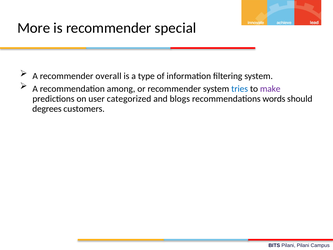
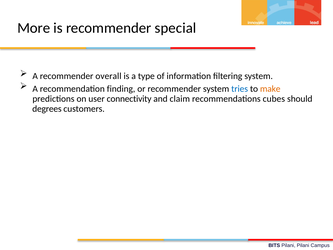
among: among -> finding (121, 89)
make colour: purple -> orange (270, 89)
categorized: categorized -> connectivity (129, 99)
blogs: blogs -> claim (180, 99)
words: words -> cubes (274, 99)
